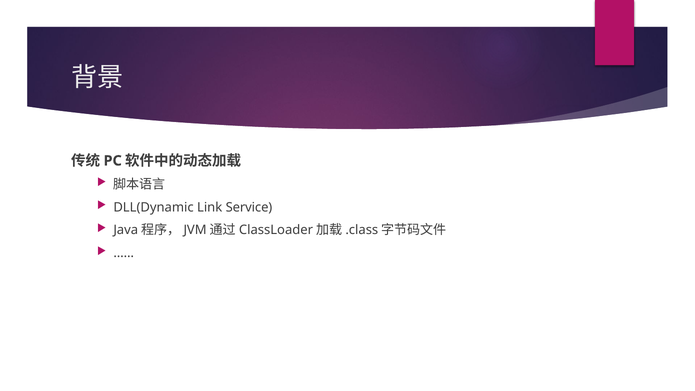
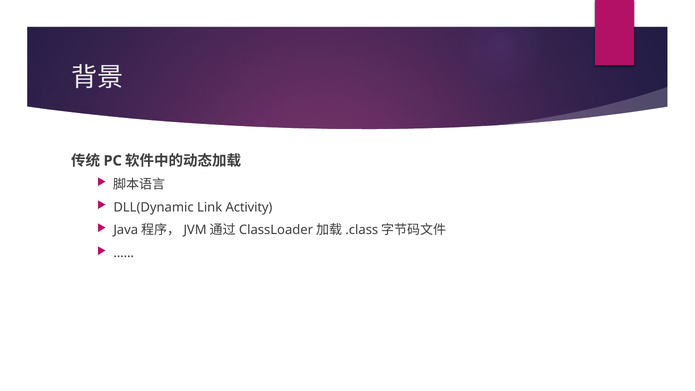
Service: Service -> Activity (249, 207)
